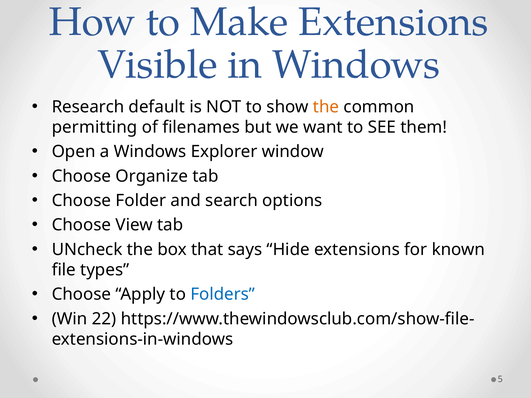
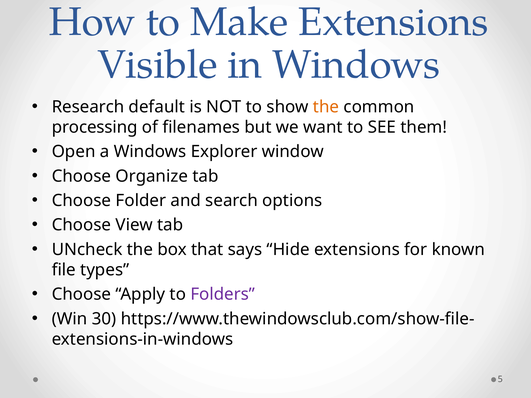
permitting: permitting -> processing (95, 127)
Folders colour: blue -> purple (223, 295)
22: 22 -> 30 (104, 319)
